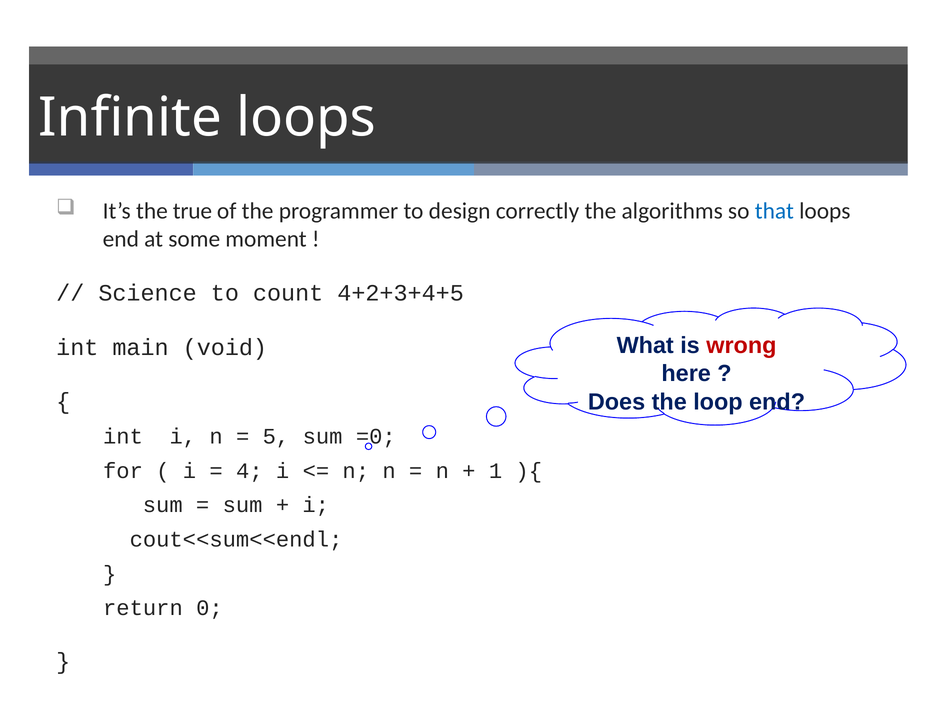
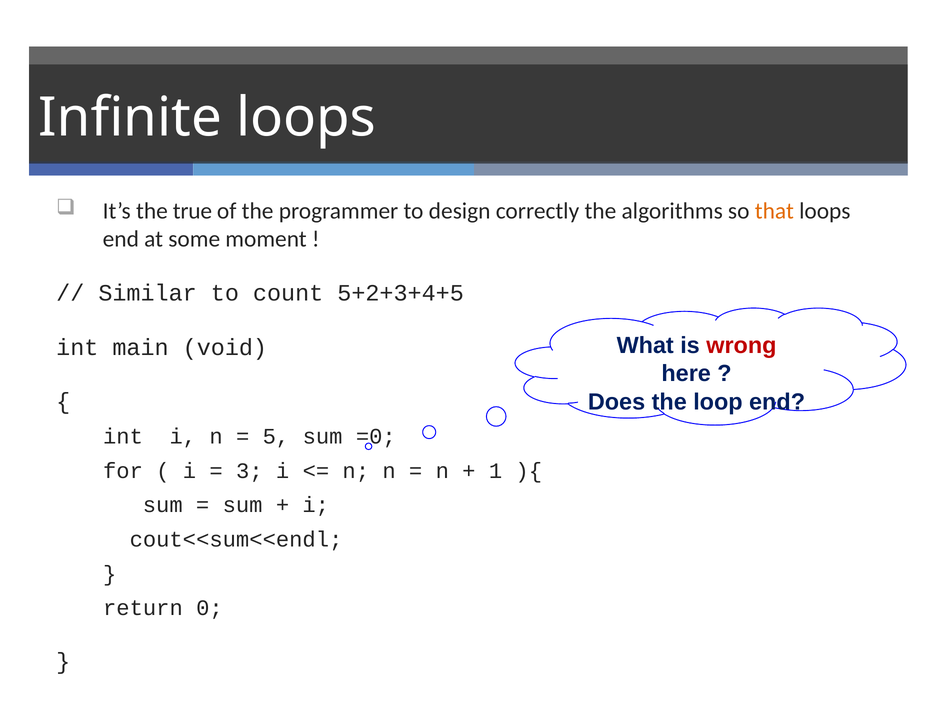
that colour: blue -> orange (774, 211)
Science: Science -> Similar (148, 294)
4+2+3+4+5: 4+2+3+4+5 -> 5+2+3+4+5 (401, 294)
4: 4 -> 3 (249, 471)
